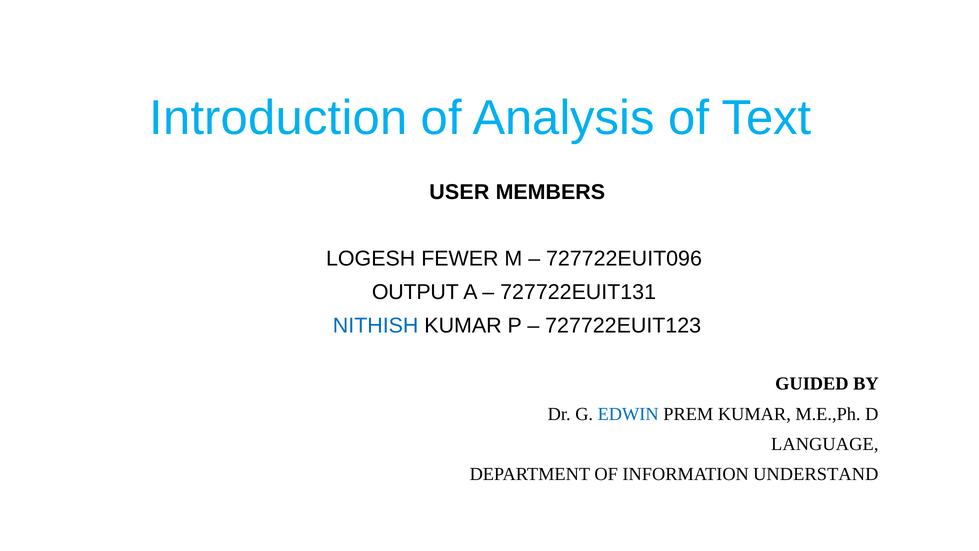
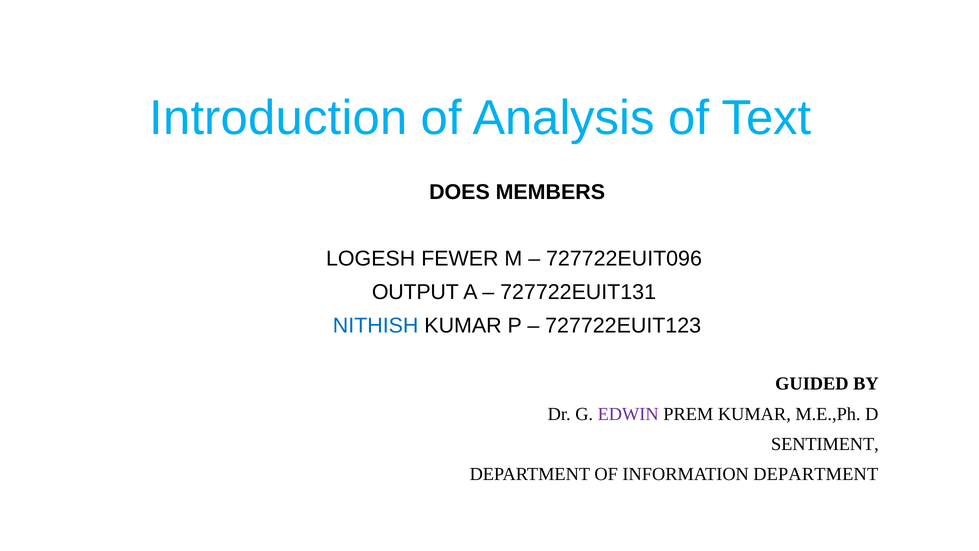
USER: USER -> DOES (459, 192)
EDWIN colour: blue -> purple (628, 414)
LANGUAGE: LANGUAGE -> SENTIMENT (825, 444)
INFORMATION UNDERSTAND: UNDERSTAND -> DEPARTMENT (816, 474)
